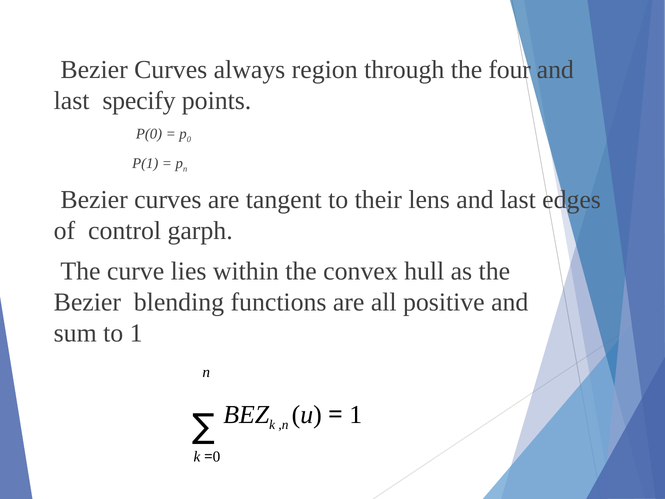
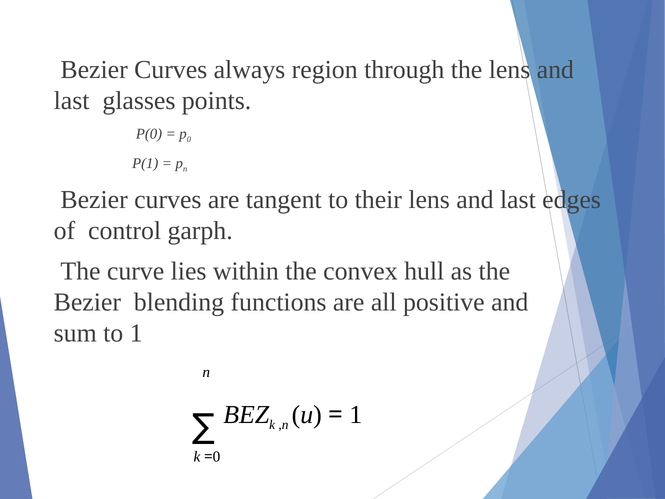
the four: four -> lens (510, 70)
specify: specify -> glasses (139, 101)
